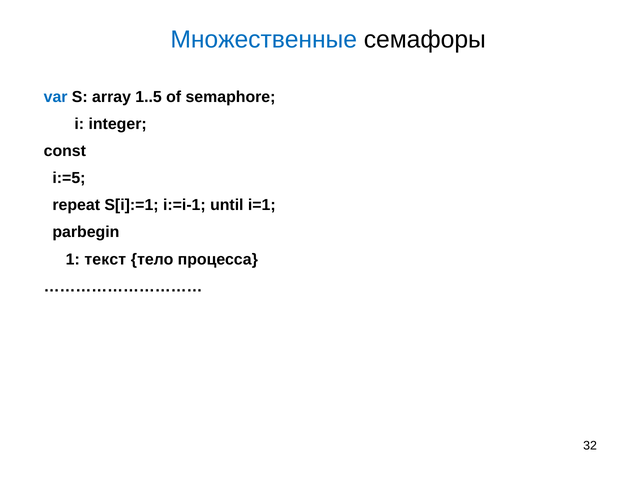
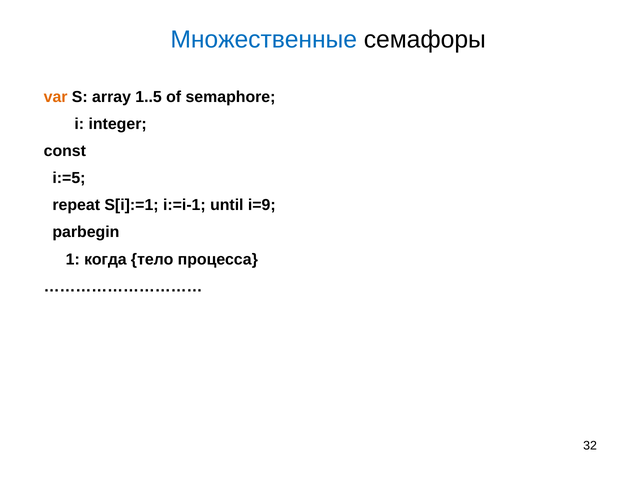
var colour: blue -> orange (56, 97)
i=1: i=1 -> i=9 (262, 205)
текст: текст -> когда (105, 259)
